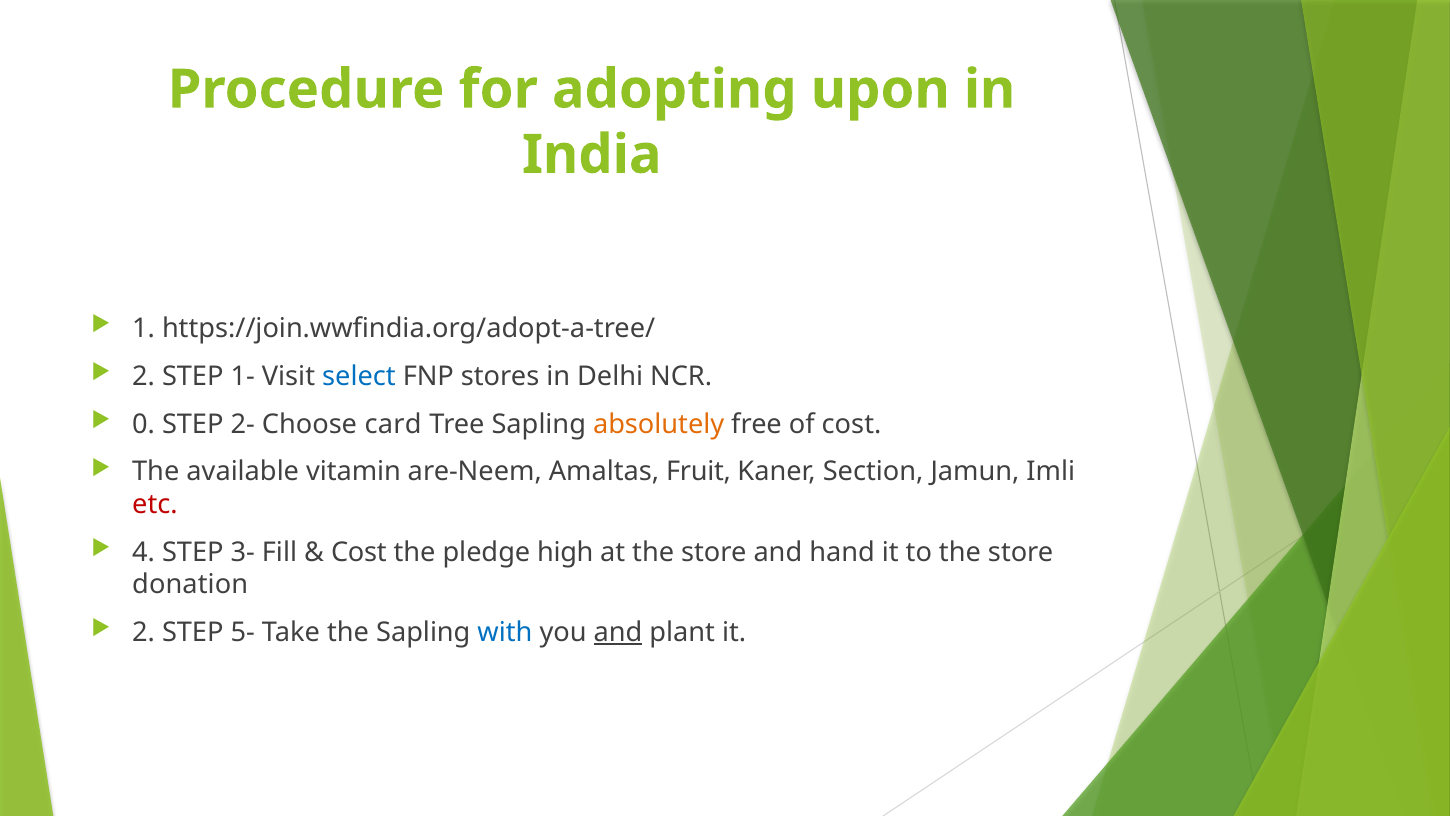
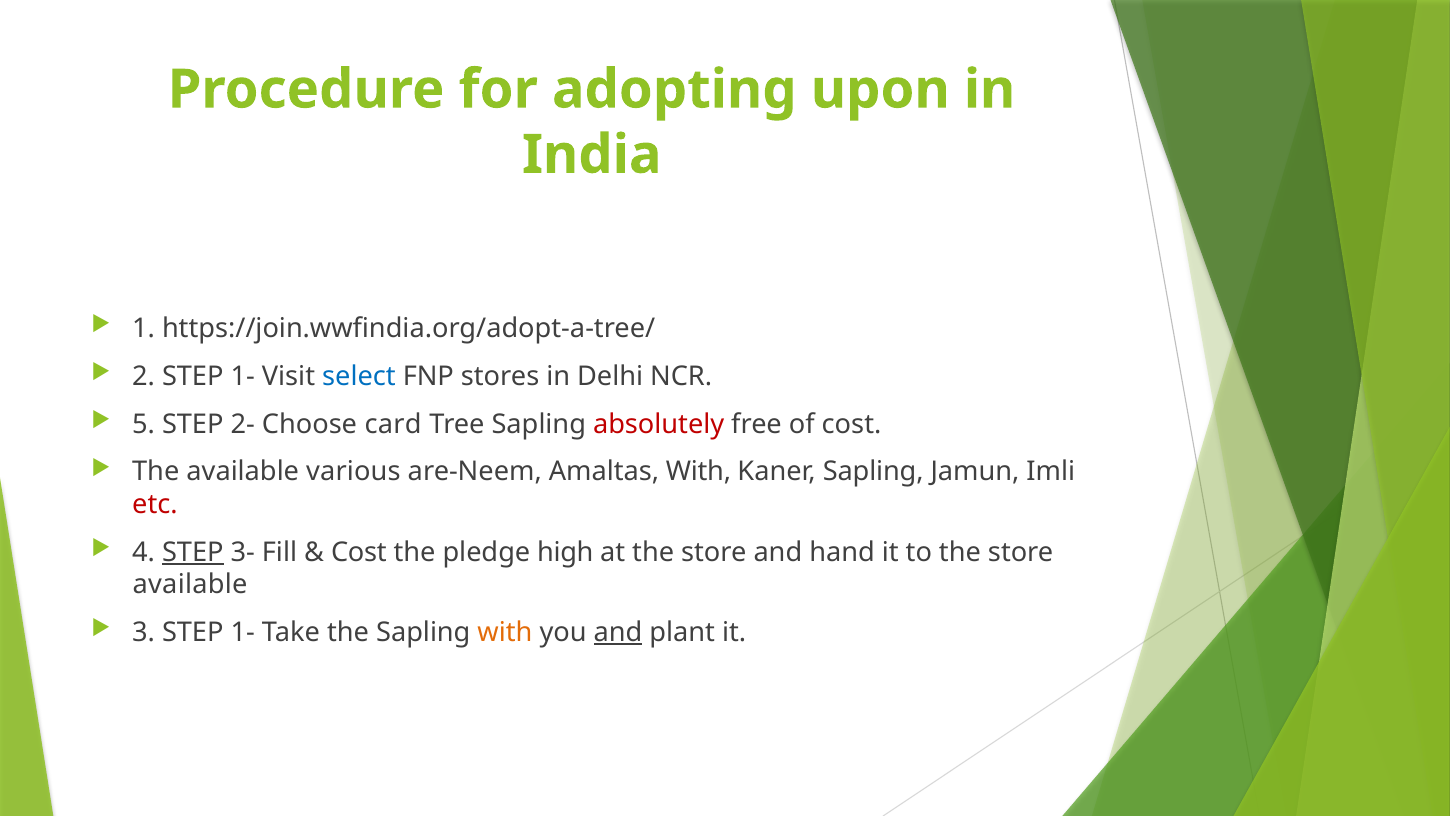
0: 0 -> 5 (144, 424)
absolutely colour: orange -> red (659, 424)
vitamin: vitamin -> various (353, 472)
Amaltas Fruit: Fruit -> With (699, 472)
Kaner Section: Section -> Sapling (873, 472)
STEP underline: none -> present (193, 552)
donation: donation -> available (190, 585)
2: 2 -> 3 (144, 632)
5-: 5- -> 1- (243, 632)
with colour: blue -> orange (505, 632)
